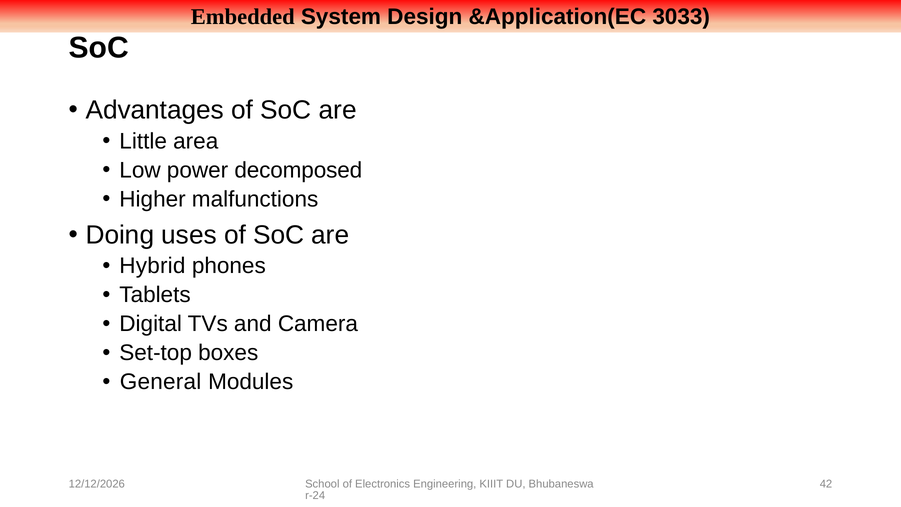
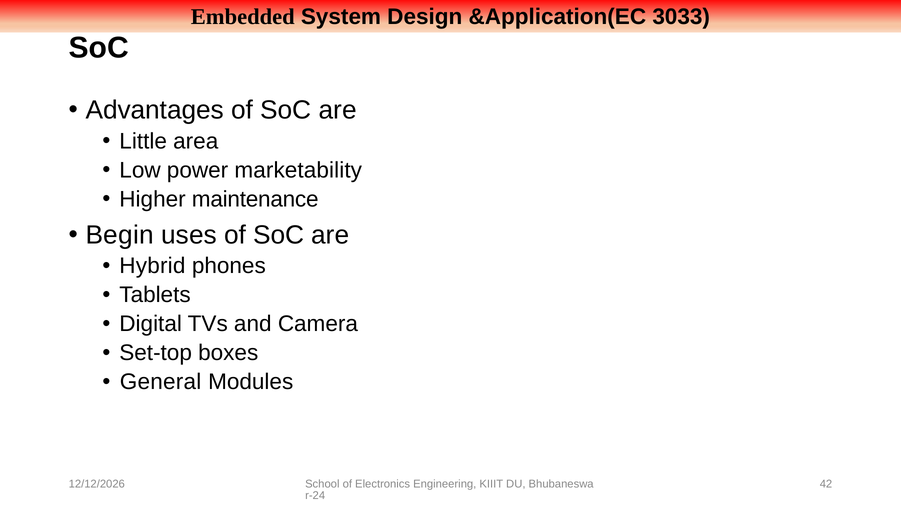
decomposed: decomposed -> marketability (298, 170)
malfunctions: malfunctions -> maintenance (255, 199)
Doing: Doing -> Begin (120, 235)
